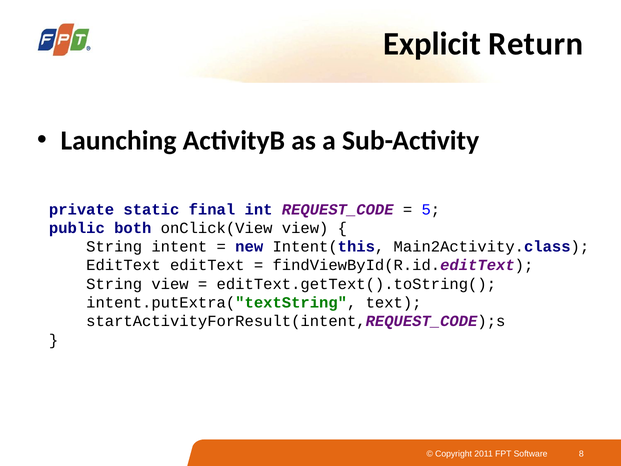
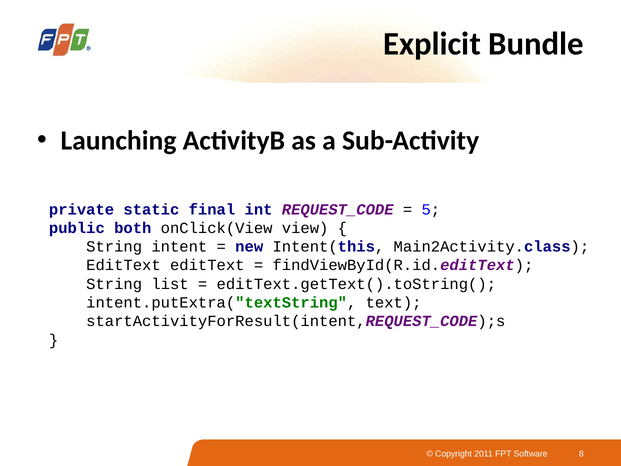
Return: Return -> Bundle (536, 44)
String view: view -> list (170, 284)
